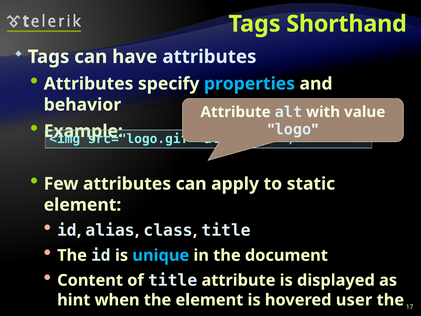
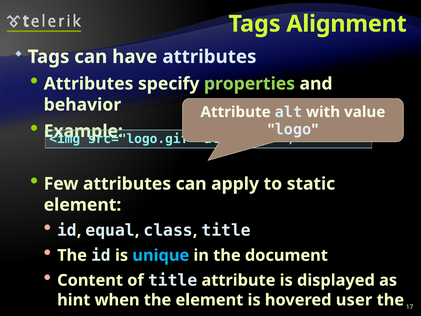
Shorthand: Shorthand -> Alignment (347, 24)
properties colour: light blue -> light green (249, 84)
alias: alias -> equal (110, 230)
